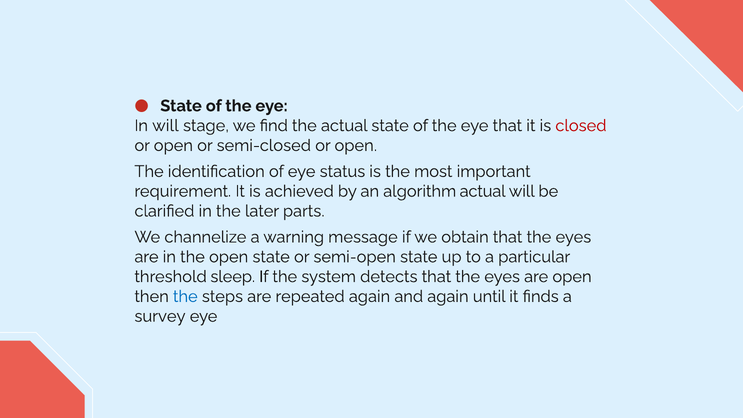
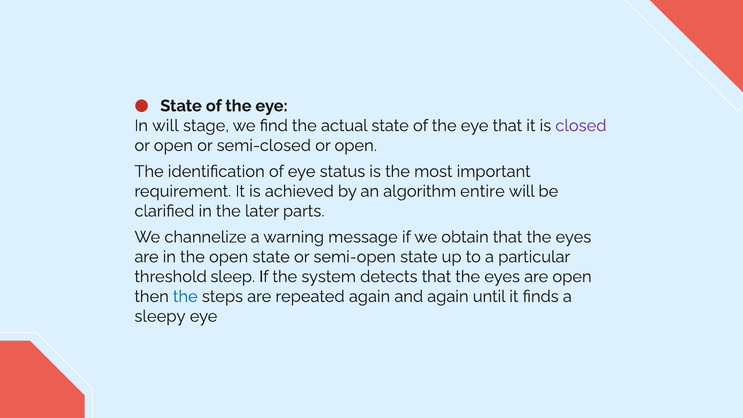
closed colour: red -> purple (581, 126)
algorithm actual: actual -> entire (482, 191)
survey: survey -> sleepy (160, 316)
